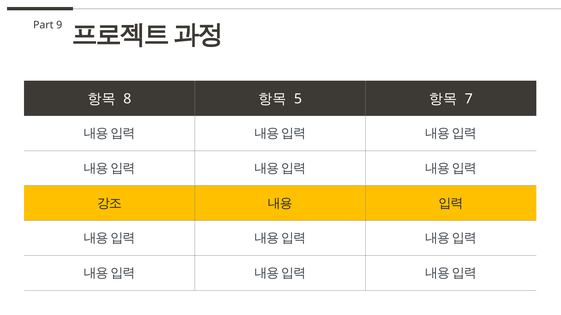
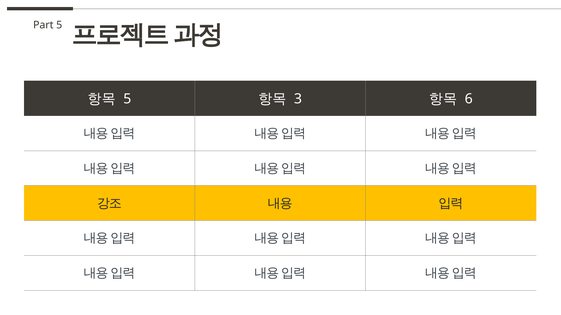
Part 9: 9 -> 5 (59, 25)
8: 8 -> 5 (127, 99)
5: 5 -> 3 (298, 99)
7: 7 -> 6 (469, 99)
